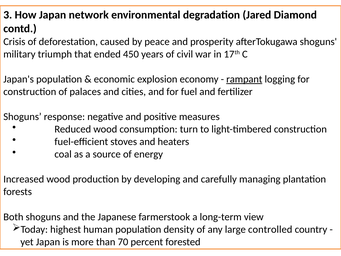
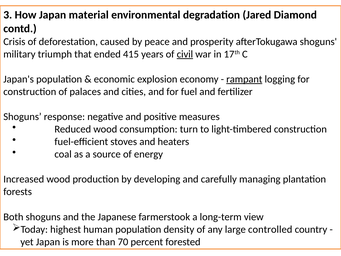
network: network -> material (89, 15)
450: 450 -> 415 (131, 54)
civil underline: none -> present (185, 54)
